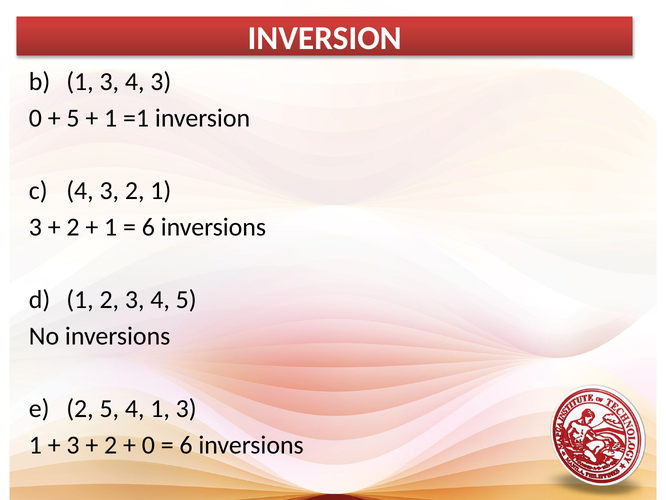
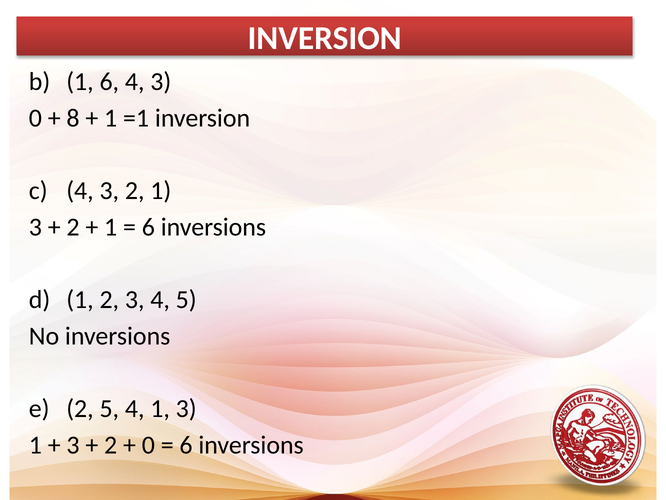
3: 3 -> 6 (109, 82)
5: 5 -> 8 (73, 118)
